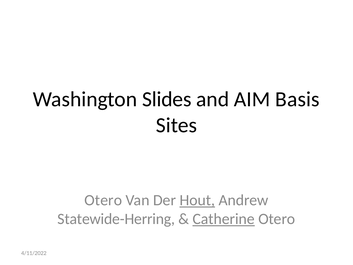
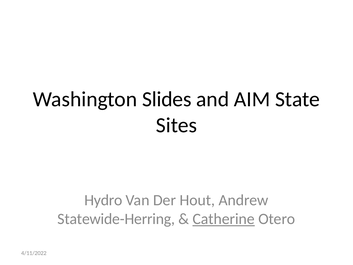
Basis: Basis -> State (298, 99)
Otero: Otero -> Hydro (103, 200)
Hout underline: present -> none (197, 200)
